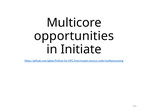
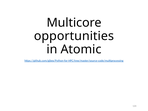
Initiate: Initiate -> Atomic (81, 49)
